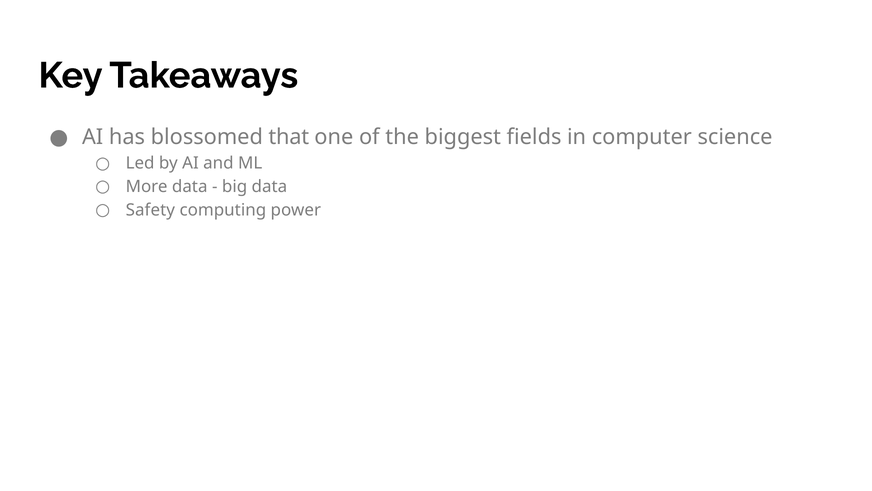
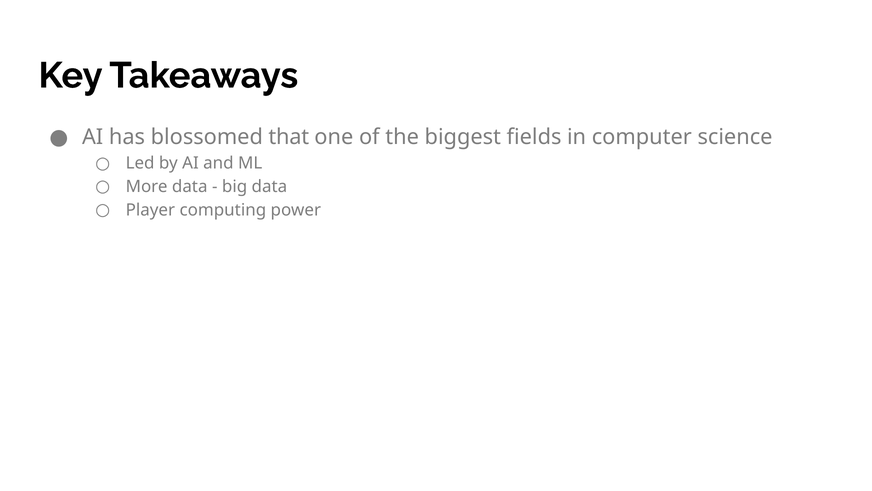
Safety: Safety -> Player (150, 210)
